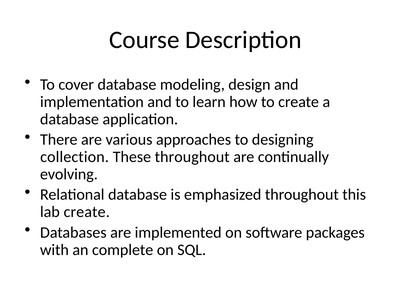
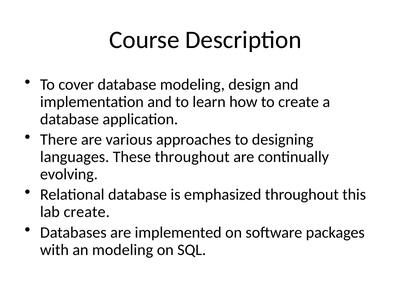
collection: collection -> languages (75, 157)
an complete: complete -> modeling (123, 250)
